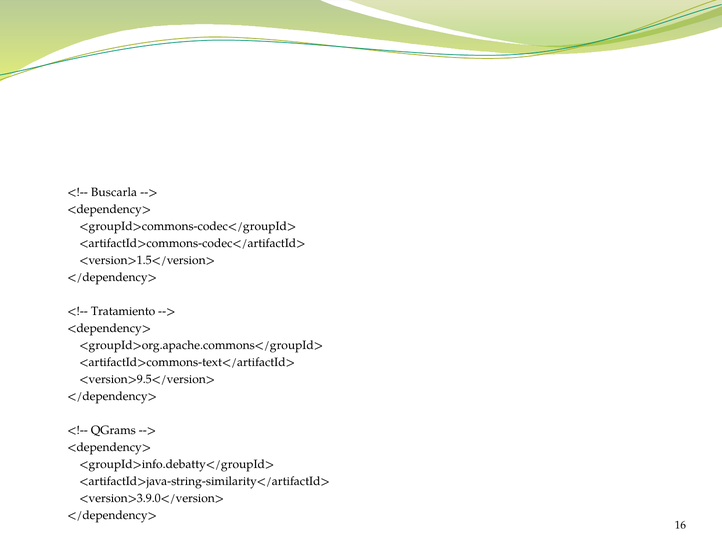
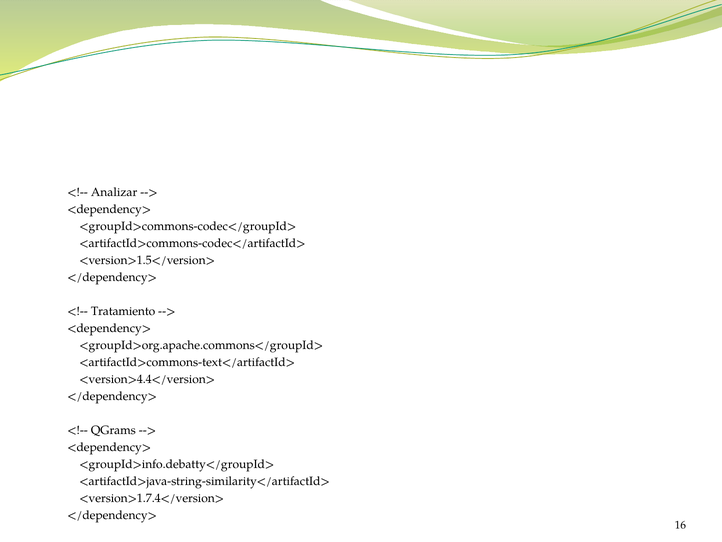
Buscarla: Buscarla -> Analizar (114, 192)
<version>9.5</version>: <version>9.5</version> -> <version>4.4</version> (147, 379)
<version>3.9.0</version>: <version>3.9.0</version> -> <version>1.7.4</version> (152, 498)
